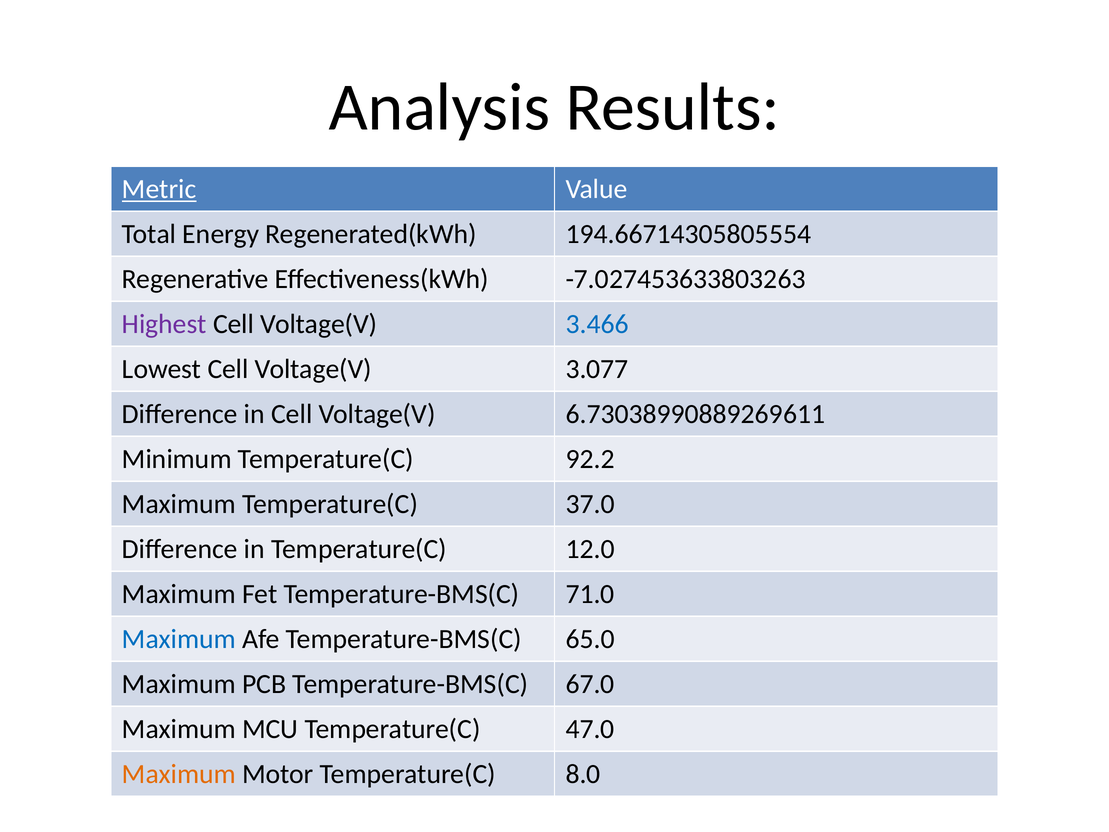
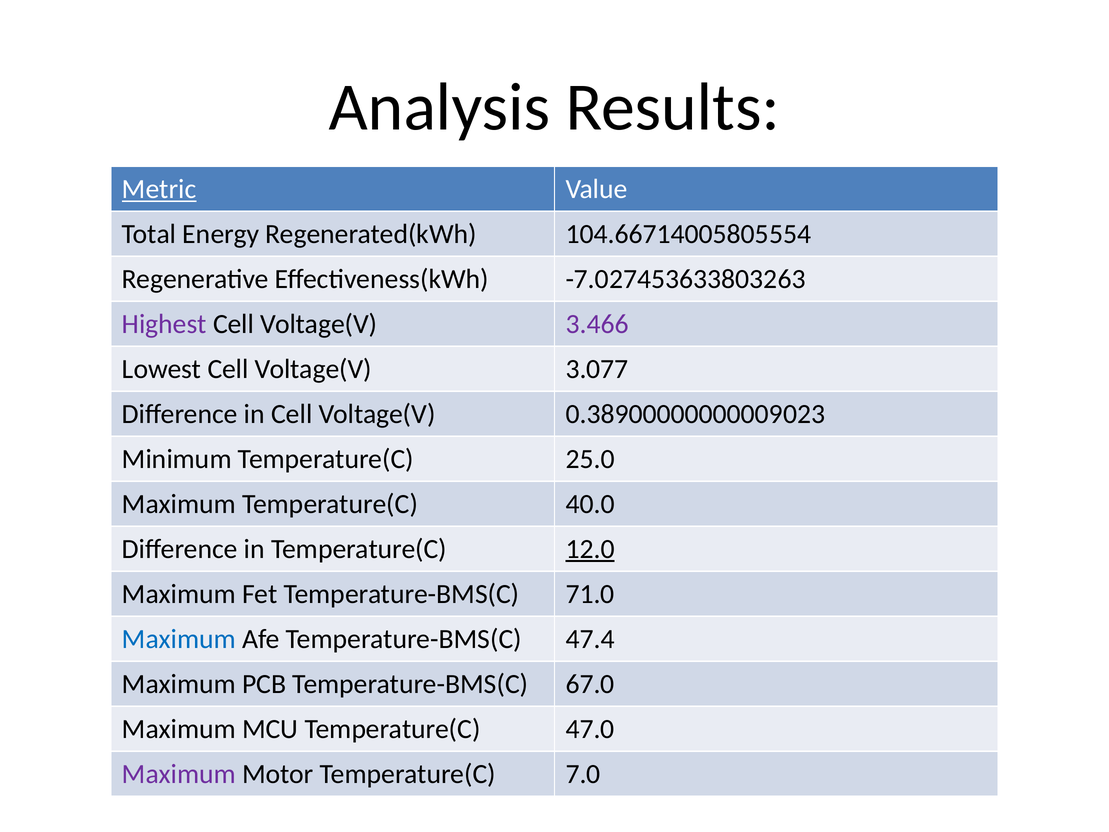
194.66714305805554: 194.66714305805554 -> 104.66714005805554 (688, 234)
3.466 colour: blue -> purple (597, 324)
6.73038990889269611: 6.73038990889269611 -> 0.38900000000009023 (695, 414)
92.2: 92.2 -> 25.0 (590, 459)
37.0: 37.0 -> 40.0 (590, 504)
12.0 underline: none -> present (590, 549)
65.0: 65.0 -> 47.4 (590, 639)
Maximum colour: orange -> purple (179, 774)
8.0: 8.0 -> 7.0 (583, 774)
